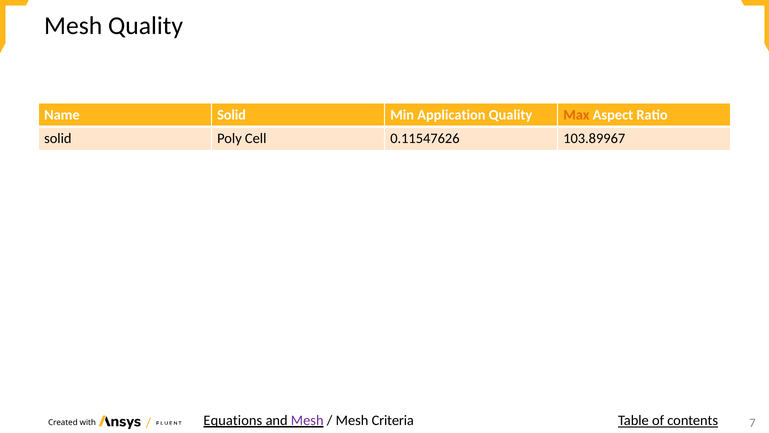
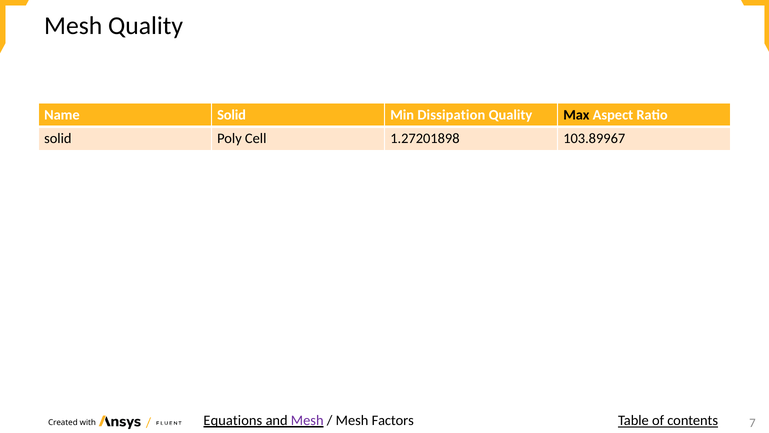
Application: Application -> Dissipation (451, 115)
Max colour: orange -> black (576, 115)
0.11547626: 0.11547626 -> 1.27201898 (425, 138)
Criteria: Criteria -> Factors (393, 420)
